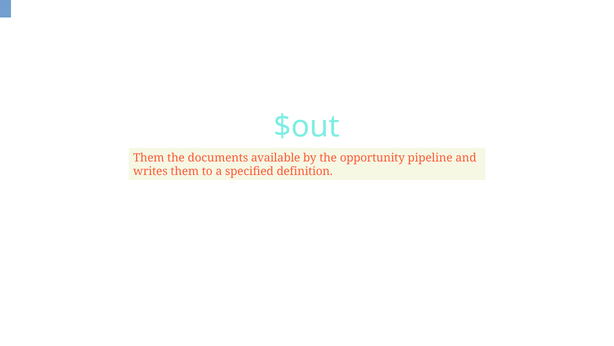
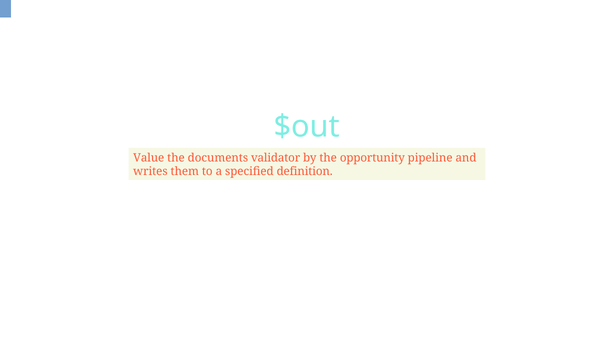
Them: Them -> Value (149, 157)
available: available -> validator (276, 157)
